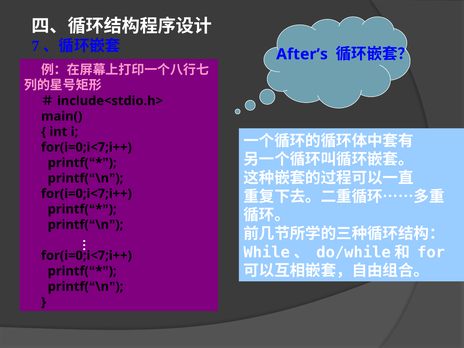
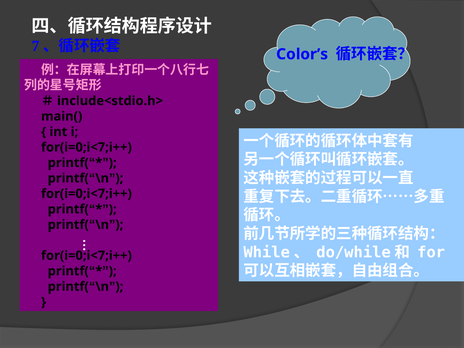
After’s: After’s -> Color’s (302, 54)
